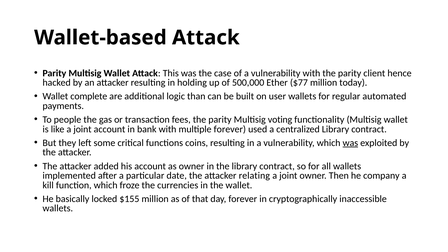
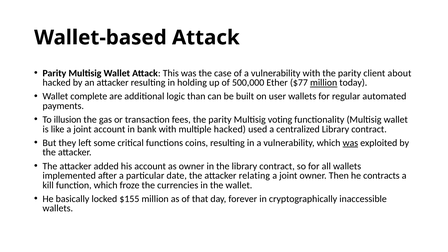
hence: hence -> about (399, 73)
million underline: none -> present (324, 83)
people: people -> illusion (68, 120)
multiple forever: forever -> hacked (230, 129)
company: company -> contracts (381, 176)
